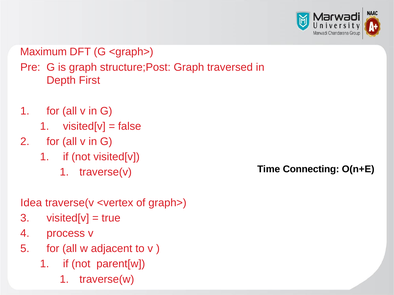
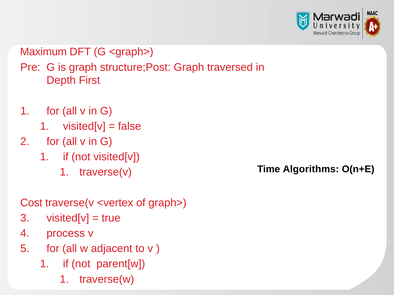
Connecting: Connecting -> Algorithms (311, 169)
Idea: Idea -> Cost (31, 203)
